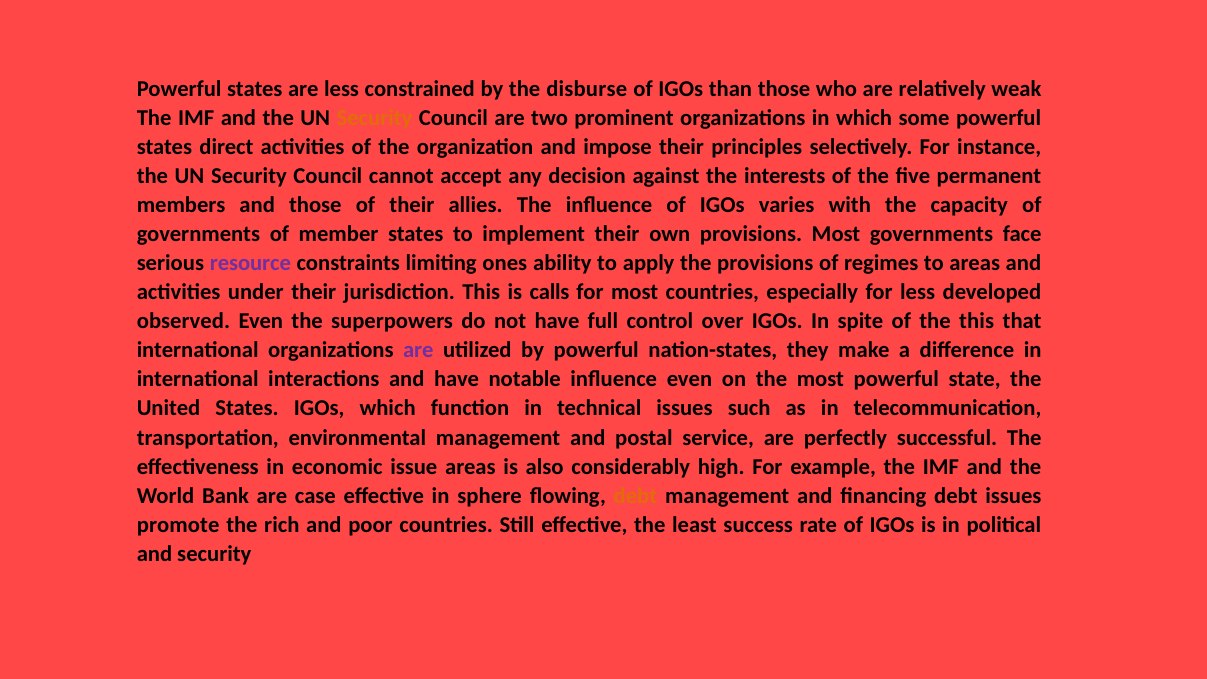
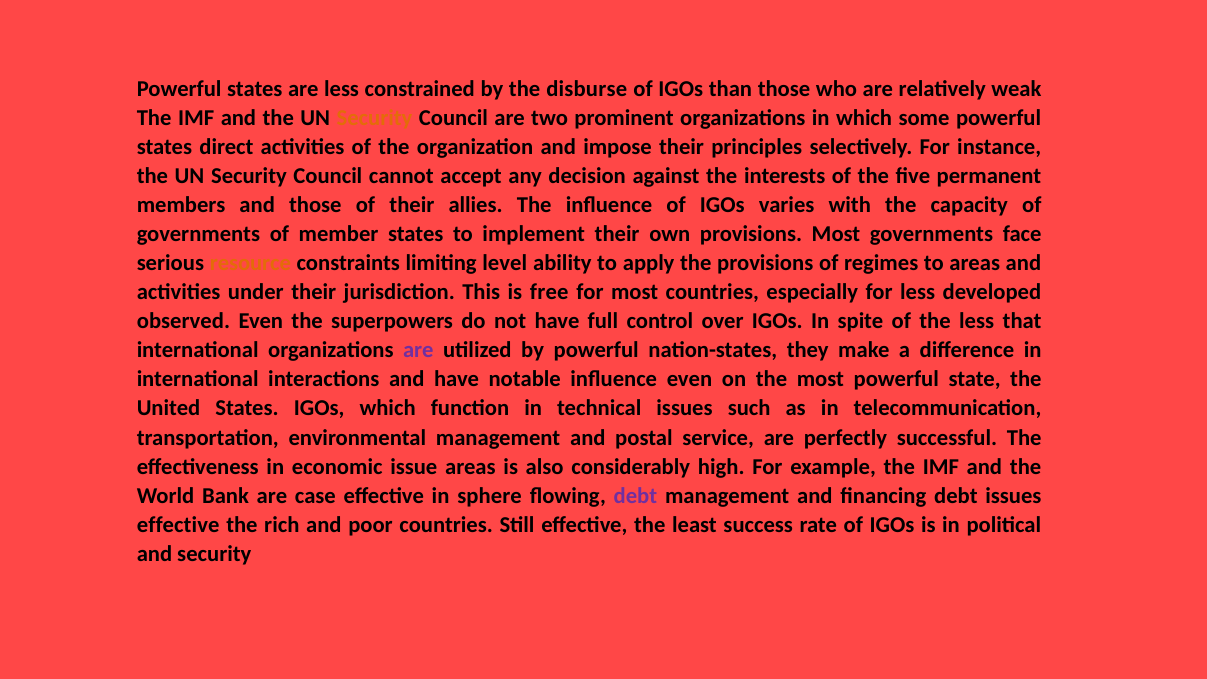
resource colour: purple -> orange (250, 263)
ones: ones -> level (505, 263)
calls: calls -> free (549, 292)
the this: this -> less (977, 321)
debt colour: orange -> purple (635, 496)
promote: promote -> effective (178, 525)
